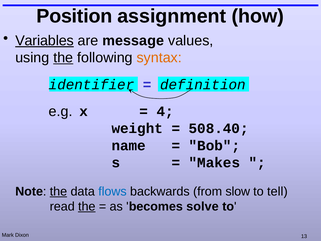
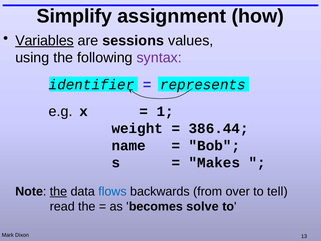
Position: Position -> Simplify (74, 16)
message: message -> sessions (133, 41)
the underline: present -> none (63, 58)
syntax colour: orange -> purple (159, 58)
definition: definition -> represents (203, 84)
4: 4 -> 1 (165, 111)
508.40: 508.40 -> 386.44 (219, 128)
slow: slow -> over (238, 191)
the underline: present -> none (87, 206)
